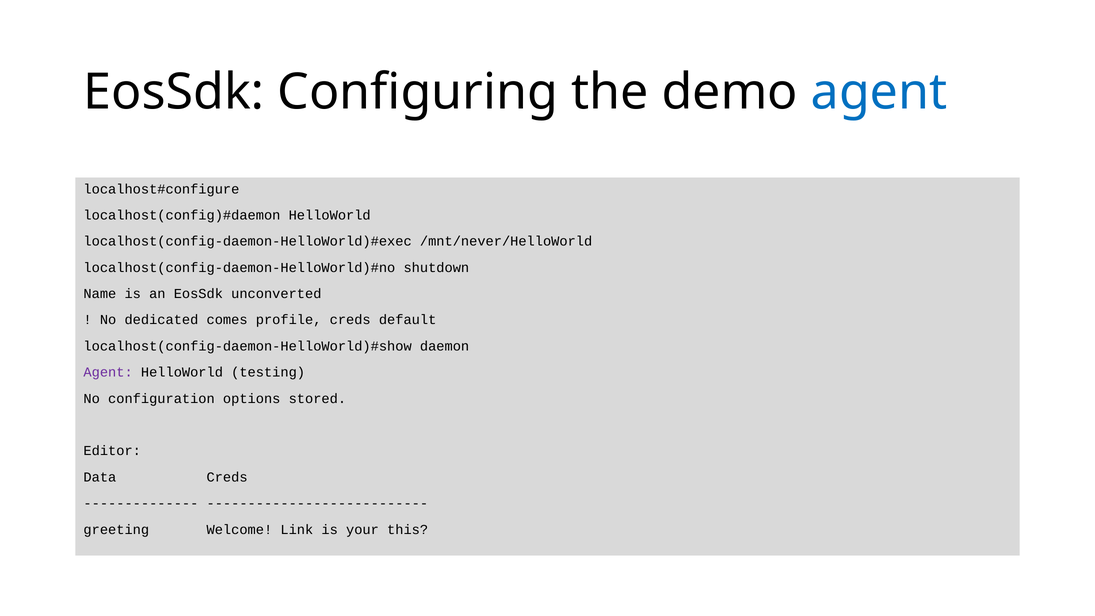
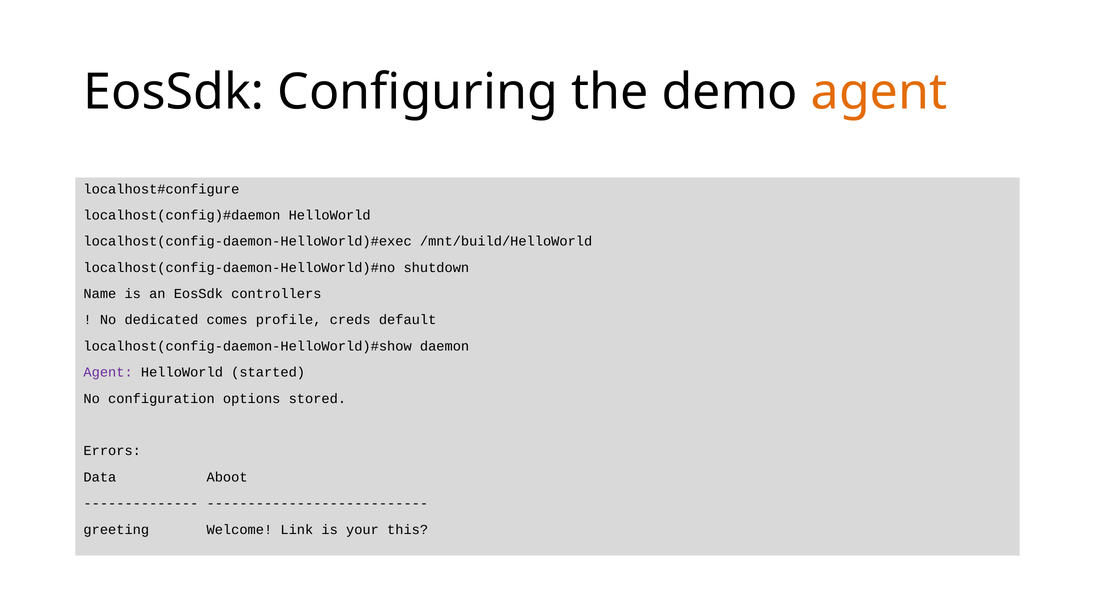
agent colour: blue -> orange (879, 92)
/mnt/never/HelloWorld: /mnt/never/HelloWorld -> /mnt/build/HelloWorld (506, 241)
unconverted: unconverted -> controllers (276, 294)
testing: testing -> started (268, 372)
Editor: Editor -> Errors (112, 451)
Data Creds: Creds -> Aboot (227, 477)
